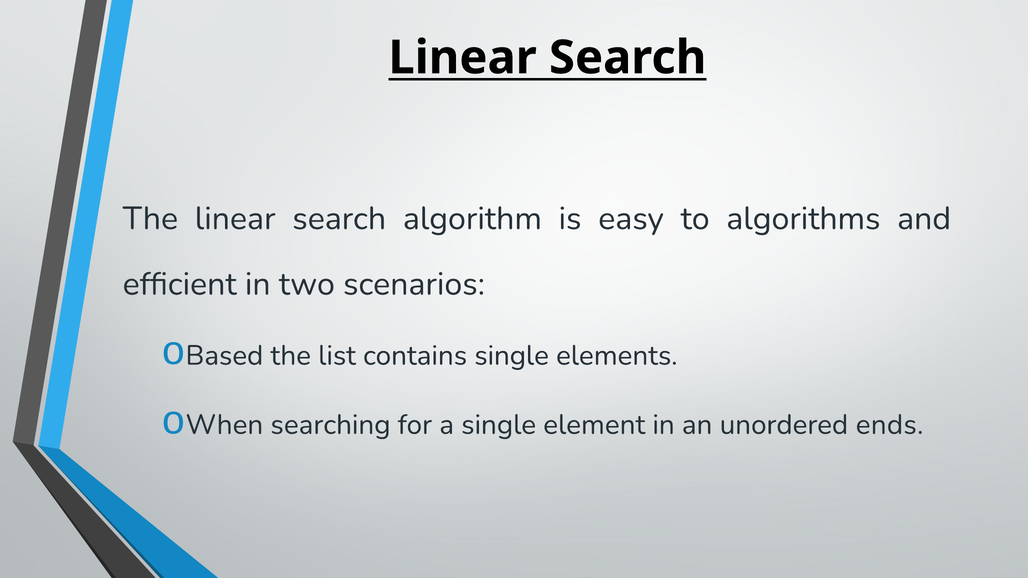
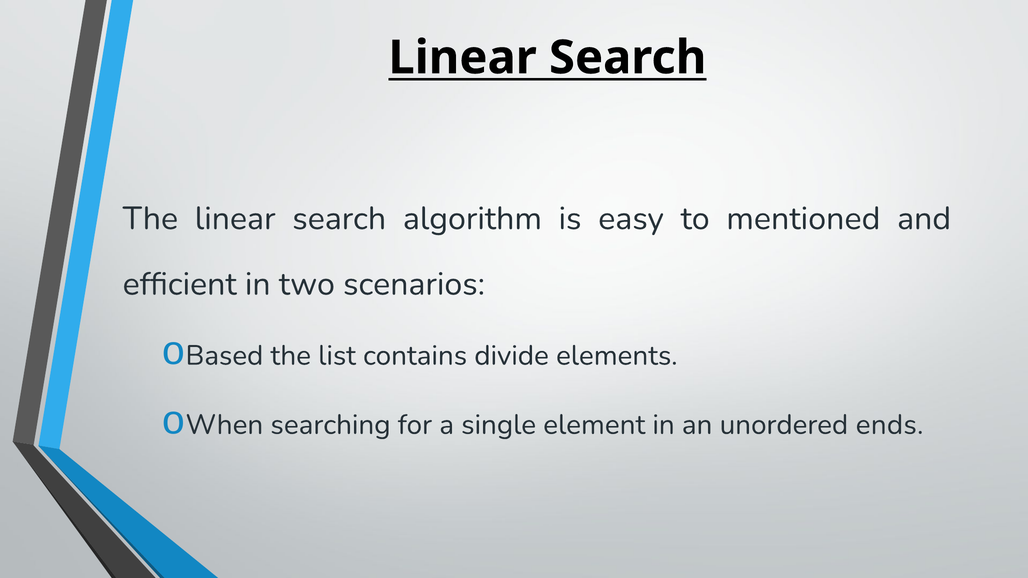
algorithms: algorithms -> mentioned (803, 219)
contains single: single -> divide (512, 356)
